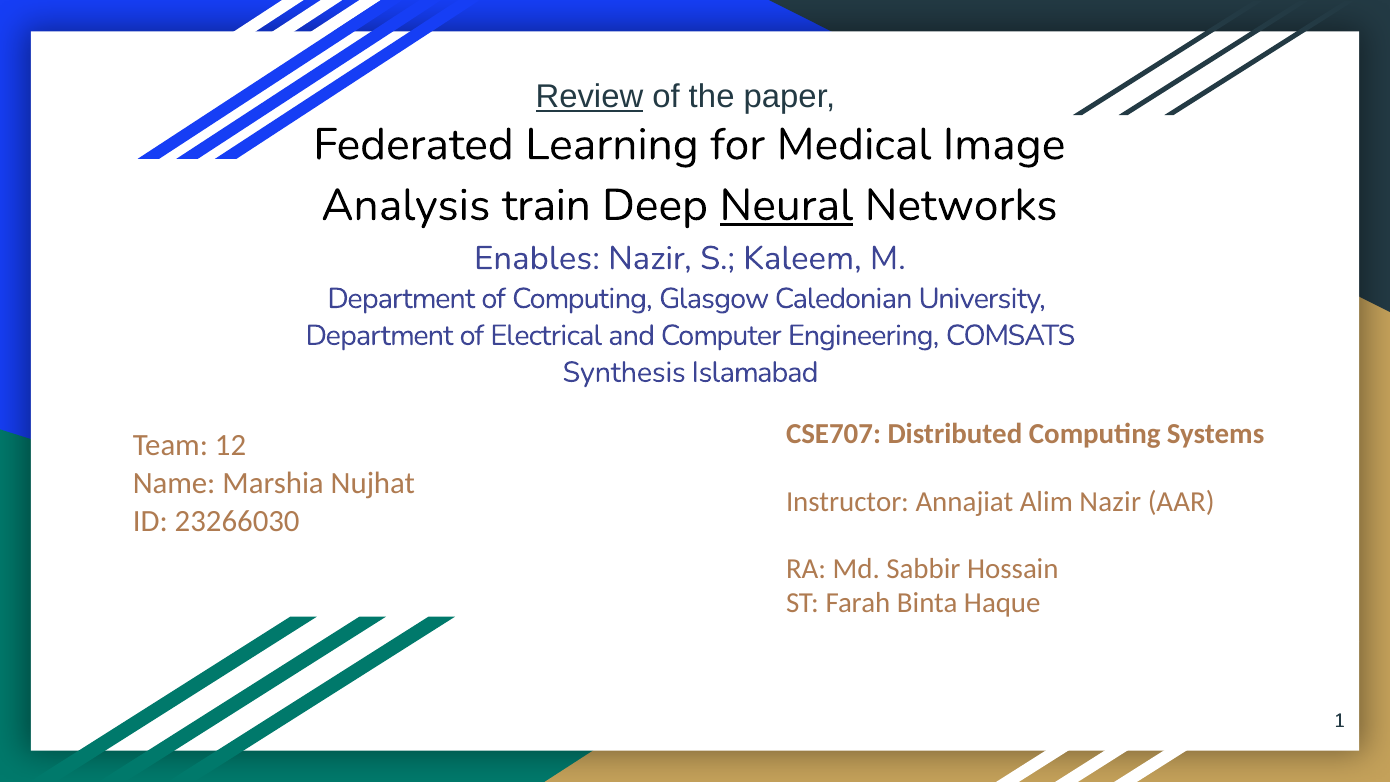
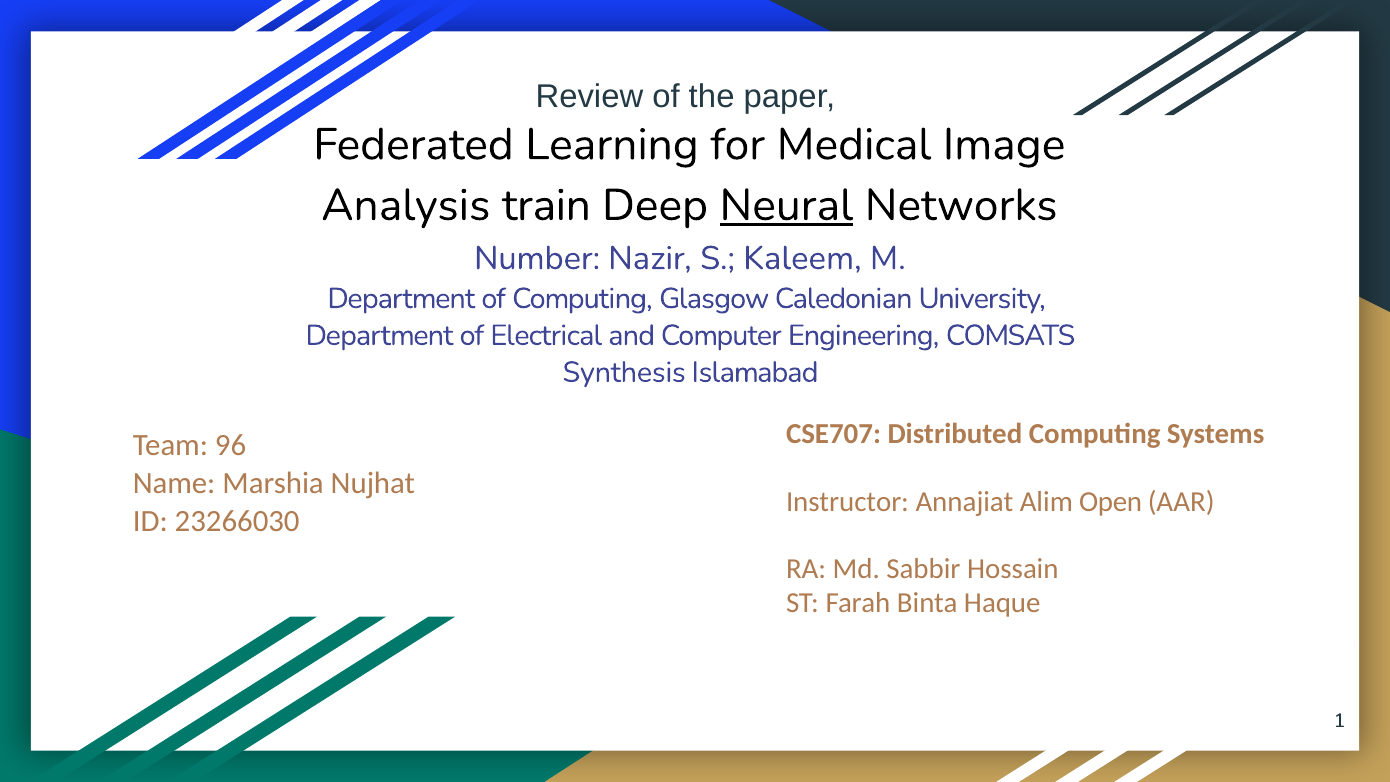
Review underline: present -> none (589, 97)
Enables: Enables -> Number (537, 258)
12: 12 -> 96 (231, 445)
Alim Nazir: Nazir -> Open (1111, 501)
